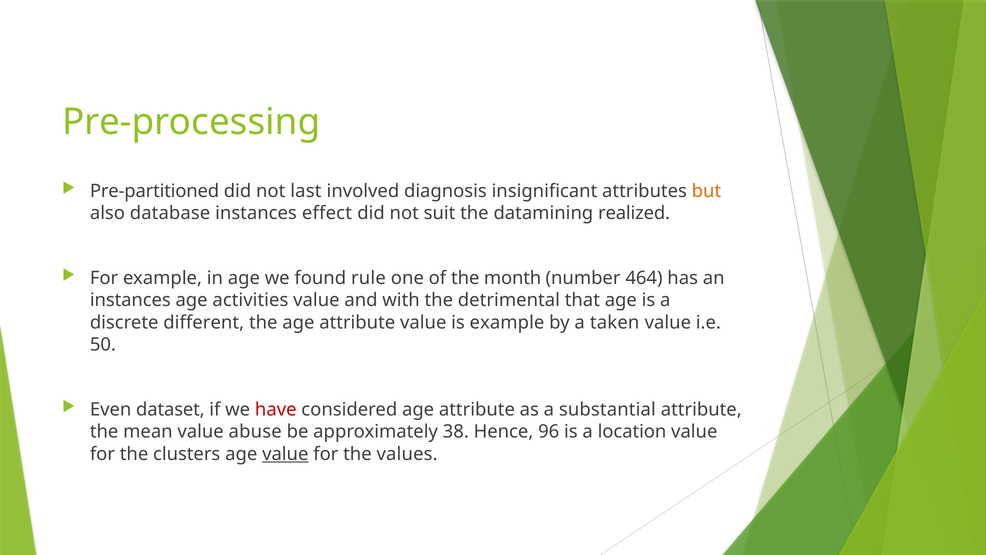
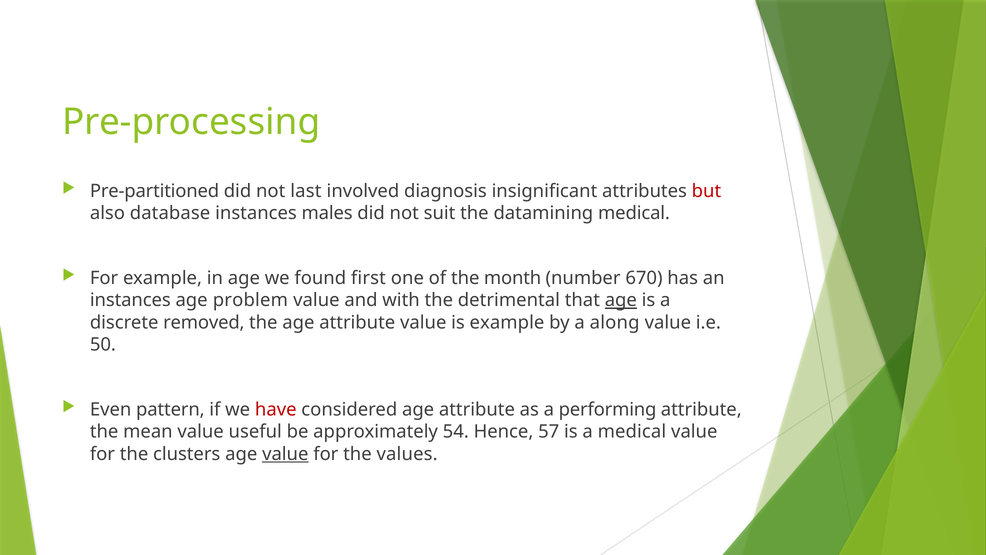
but colour: orange -> red (706, 191)
effect: effect -> males (327, 213)
datamining realized: realized -> medical (634, 213)
rule: rule -> first (368, 278)
464: 464 -> 670 (644, 278)
activities: activities -> problem (250, 300)
age underline: none -> present (621, 300)
different: different -> removed (204, 322)
taken: taken -> along (615, 322)
dataset: dataset -> pattern (170, 409)
substantial: substantial -> performing (608, 409)
abuse: abuse -> useful (255, 432)
38: 38 -> 54 (456, 432)
96: 96 -> 57 (549, 432)
a location: location -> medical (632, 432)
